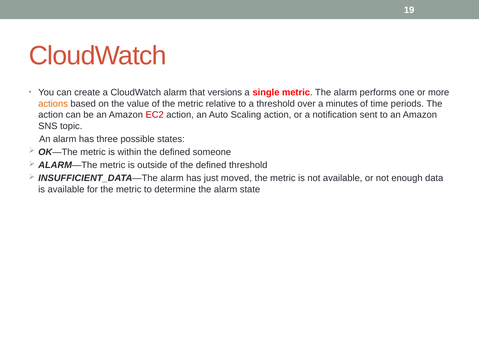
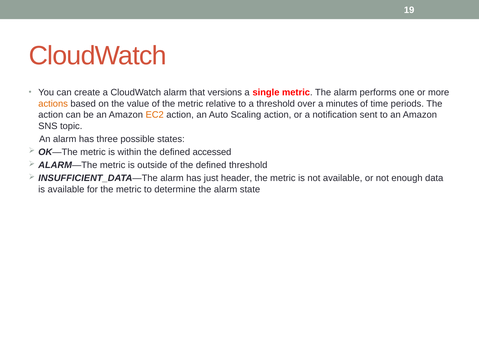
EC2 colour: red -> orange (155, 115)
someone: someone -> accessed (212, 152)
moved: moved -> header (237, 178)
